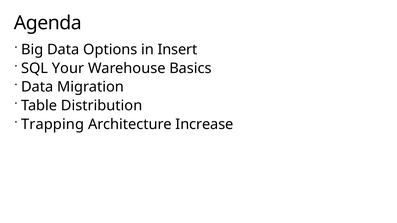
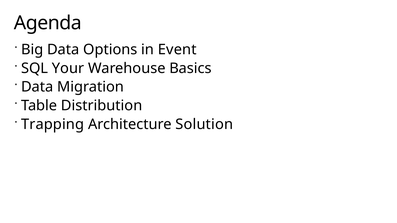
Insert: Insert -> Event (177, 50)
Increase: Increase -> Solution (204, 124)
